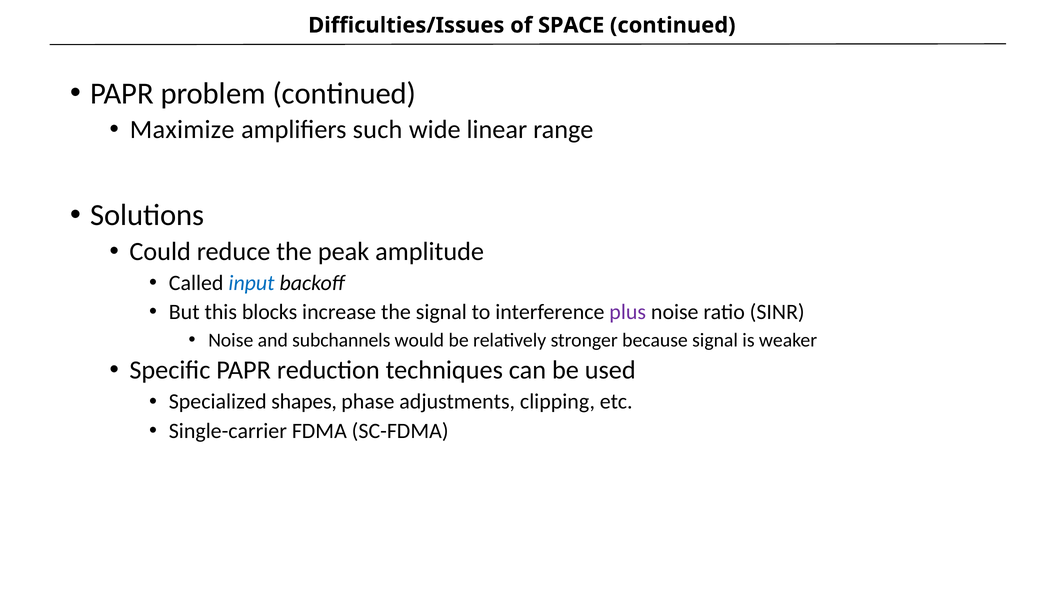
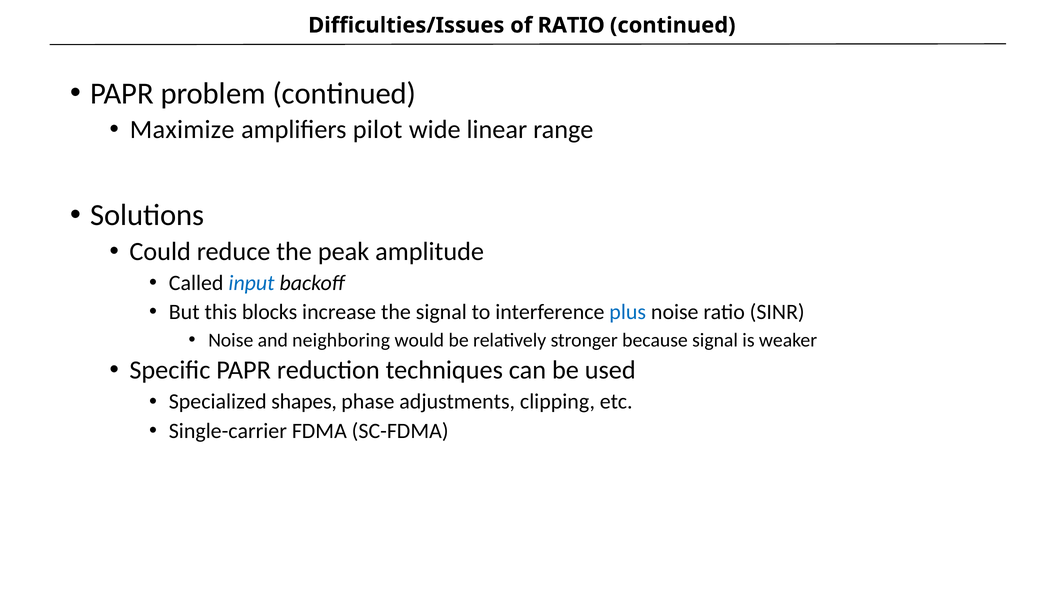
of SPACE: SPACE -> RATIO (571, 25)
such: such -> pilot (378, 130)
plus colour: purple -> blue (628, 312)
subchannels: subchannels -> neighboring (341, 340)
